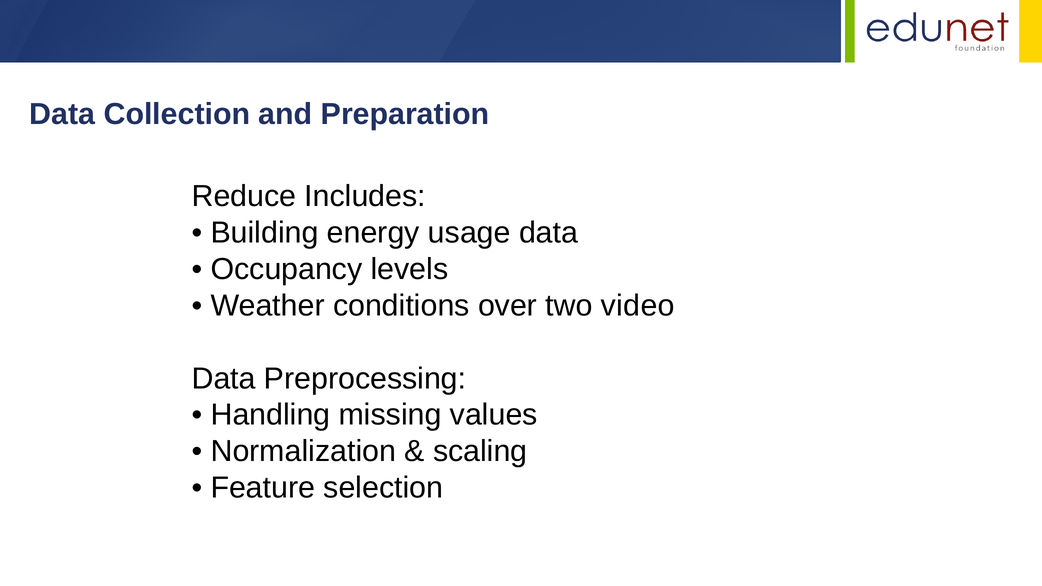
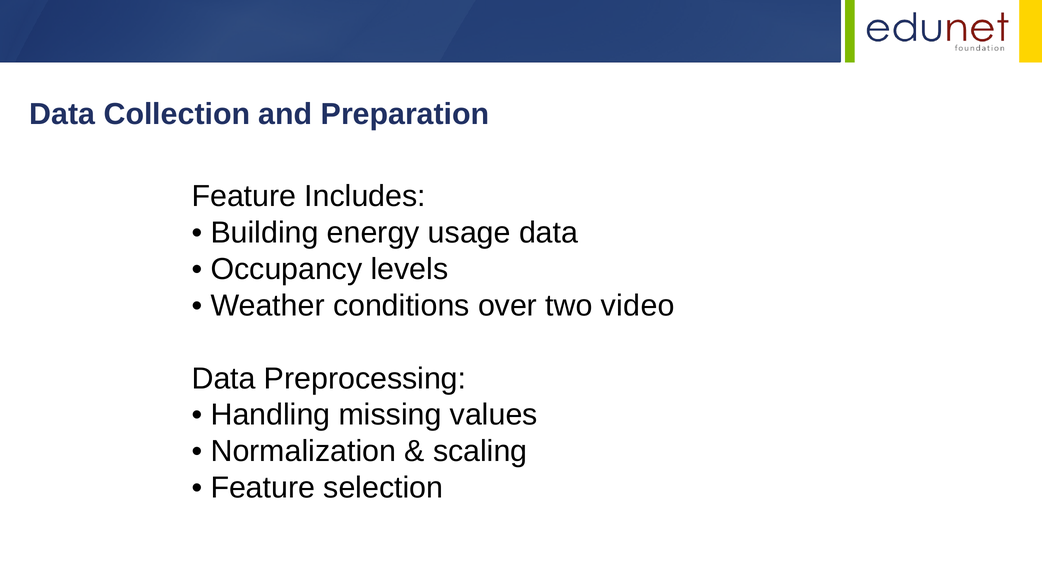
Reduce: Reduce -> Feature (244, 196)
